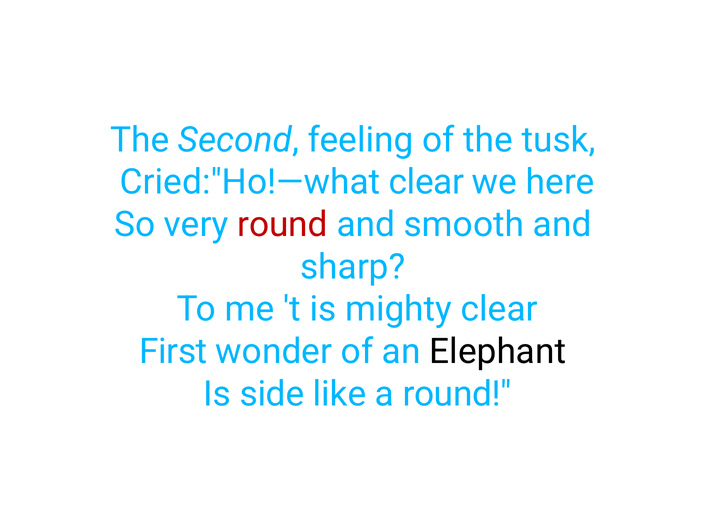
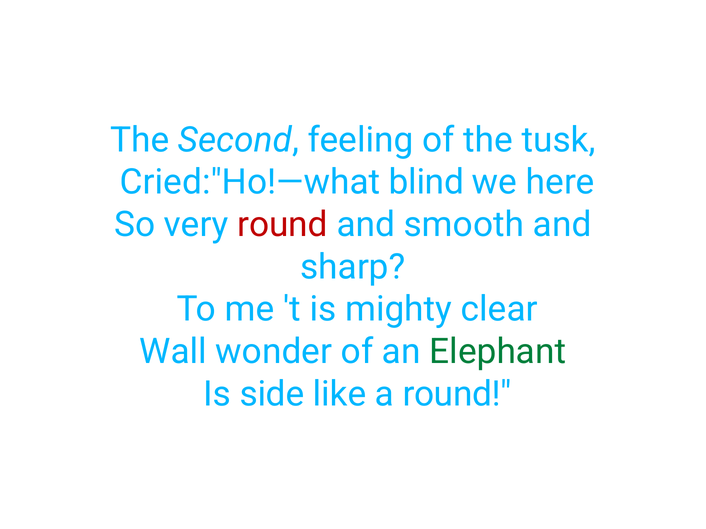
Cried:"Ho!—what clear: clear -> blind (426, 182)
First: First -> Wall (173, 352)
Elephant colour: black -> green (498, 352)
